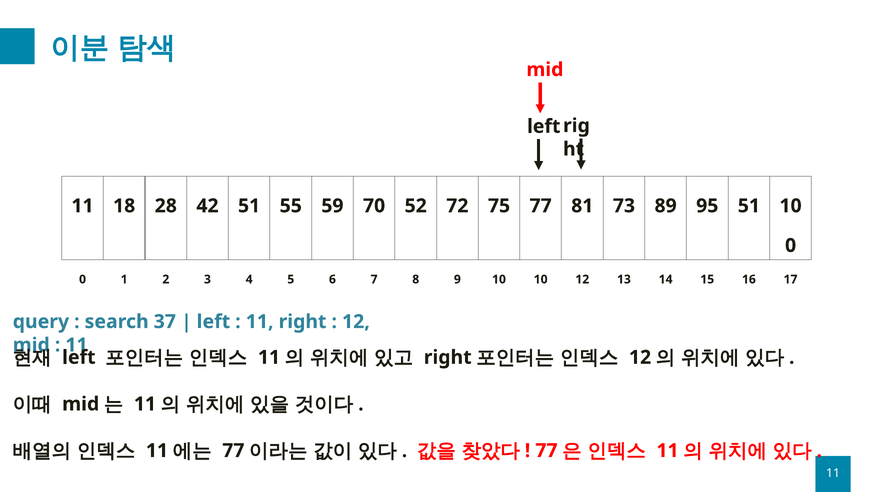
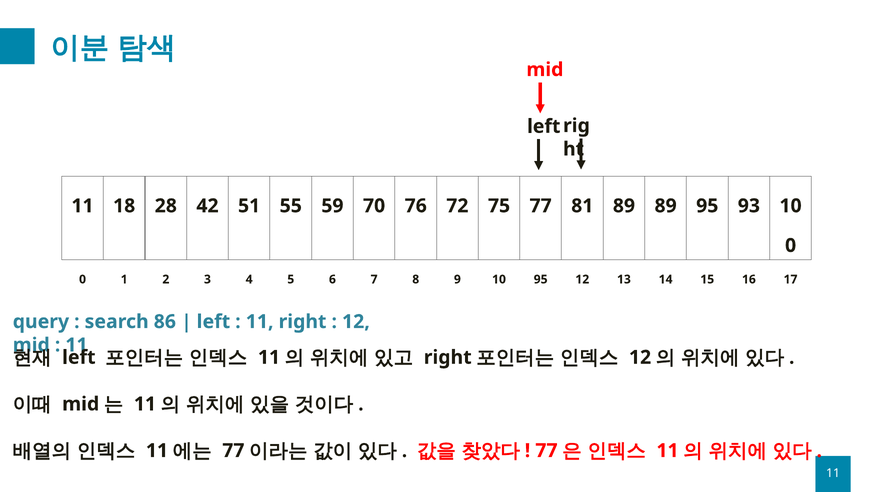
52: 52 -> 76 (416, 206)
81 73: 73 -> 89 (624, 206)
95 51: 51 -> 93 (749, 206)
10 10: 10 -> 95 (541, 279)
37: 37 -> 86 (165, 322)
